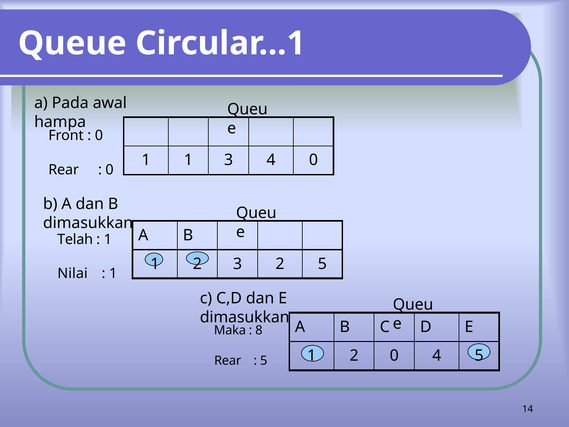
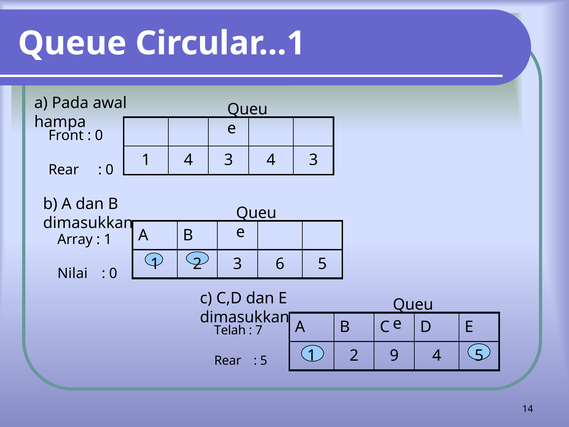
1 1: 1 -> 4 (188, 160)
3 4 0: 0 -> 3 (313, 160)
Telah: Telah -> Array (75, 239)
3 2: 2 -> 6 (280, 264)
1: 1 -> 0 (113, 273)
Maka: Maka -> Telah (230, 330)
8: 8 -> 7 (259, 330)
2 0: 0 -> 9 (394, 355)
